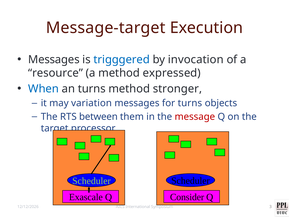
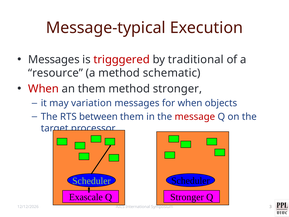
Message-target: Message-target -> Message-typical (106, 28)
trigggered colour: blue -> red (122, 60)
invocation: invocation -> traditional (196, 60)
expressed: expressed -> schematic (172, 73)
When colour: blue -> red (44, 89)
an turns: turns -> them (92, 89)
for turns: turns -> when (190, 103)
Q Consider: Consider -> Stronger (187, 197)
